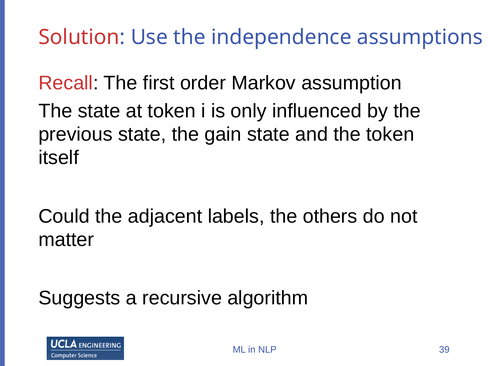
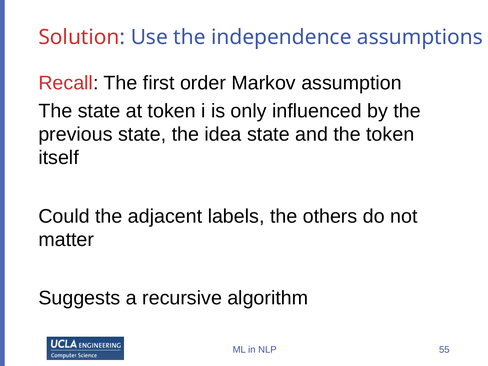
gain: gain -> idea (223, 134)
39: 39 -> 55 (444, 350)
